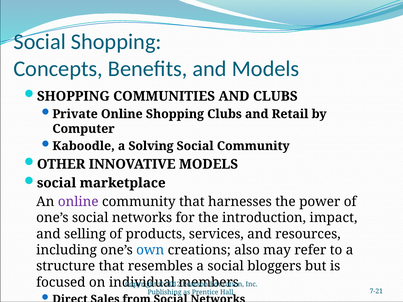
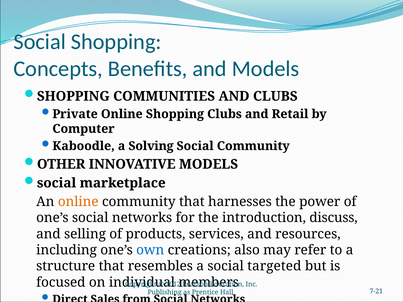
online colour: purple -> orange (78, 202)
impact: impact -> discuss (334, 218)
bloggers: bloggers -> targeted (274, 266)
